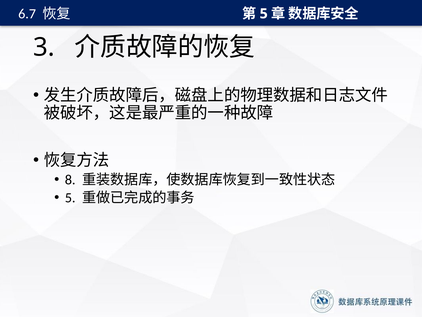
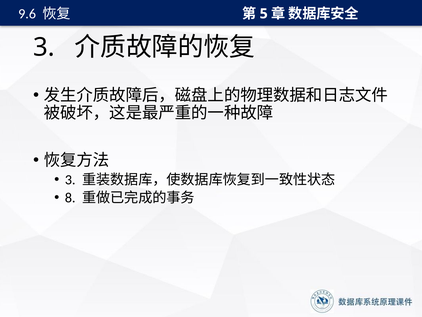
6.7: 6.7 -> 9.6 (27, 14)
8: 8 -> 3 (70, 179)
5: 5 -> 8 (70, 198)
